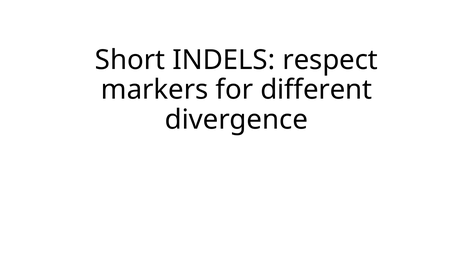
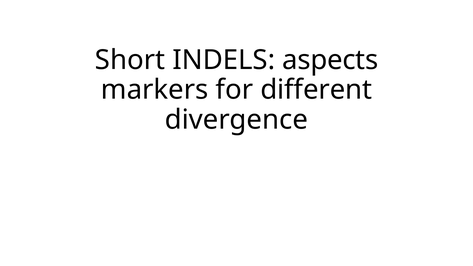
respect: respect -> aspects (330, 60)
